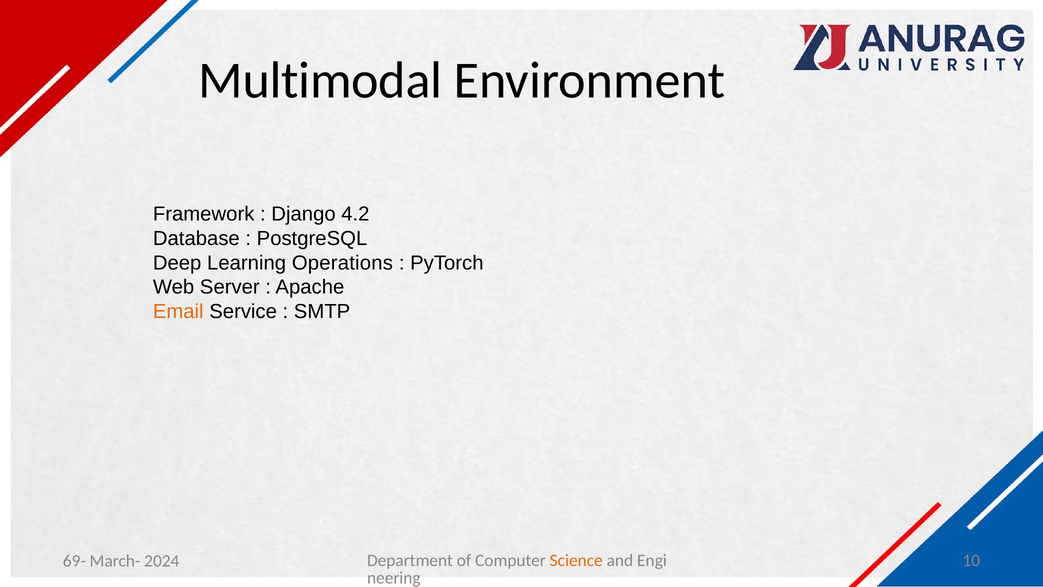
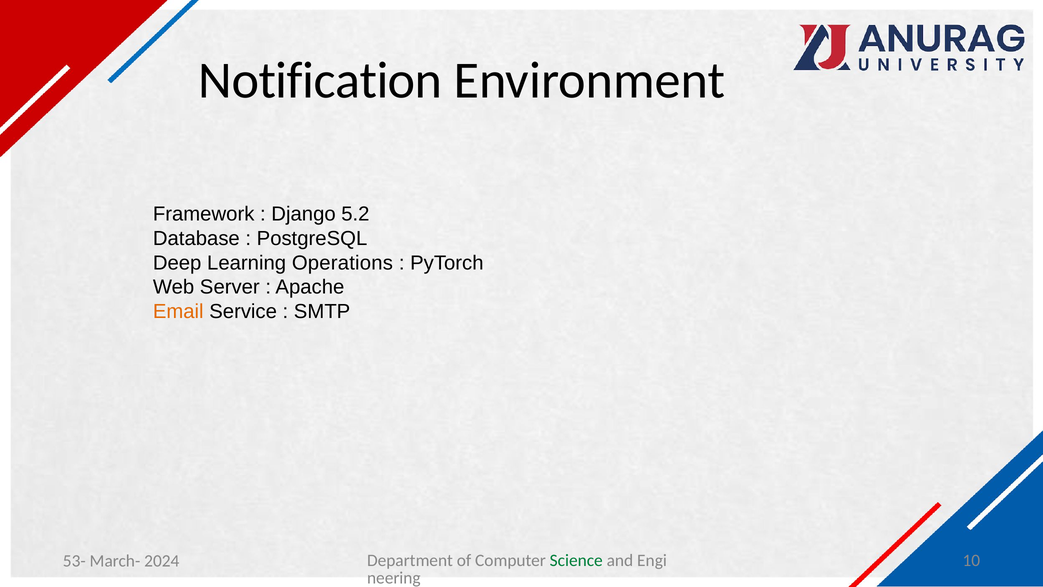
Multimodal: Multimodal -> Notification (320, 80)
4.2: 4.2 -> 5.2 (355, 214)
Science colour: orange -> green (576, 560)
69-: 69- -> 53- (74, 561)
